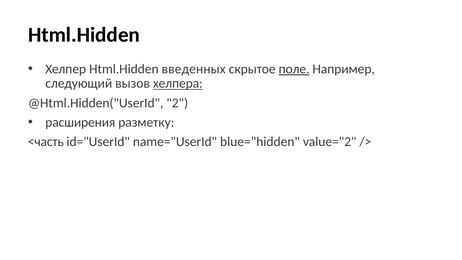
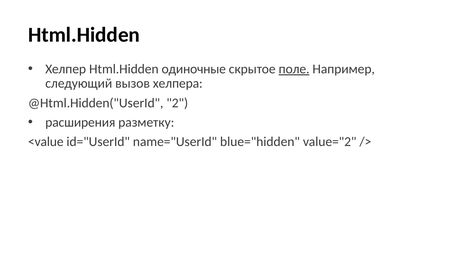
введенных: введенных -> одиночные (194, 69)
хелпера underline: present -> none (178, 83)
<часть: <часть -> <value (46, 142)
